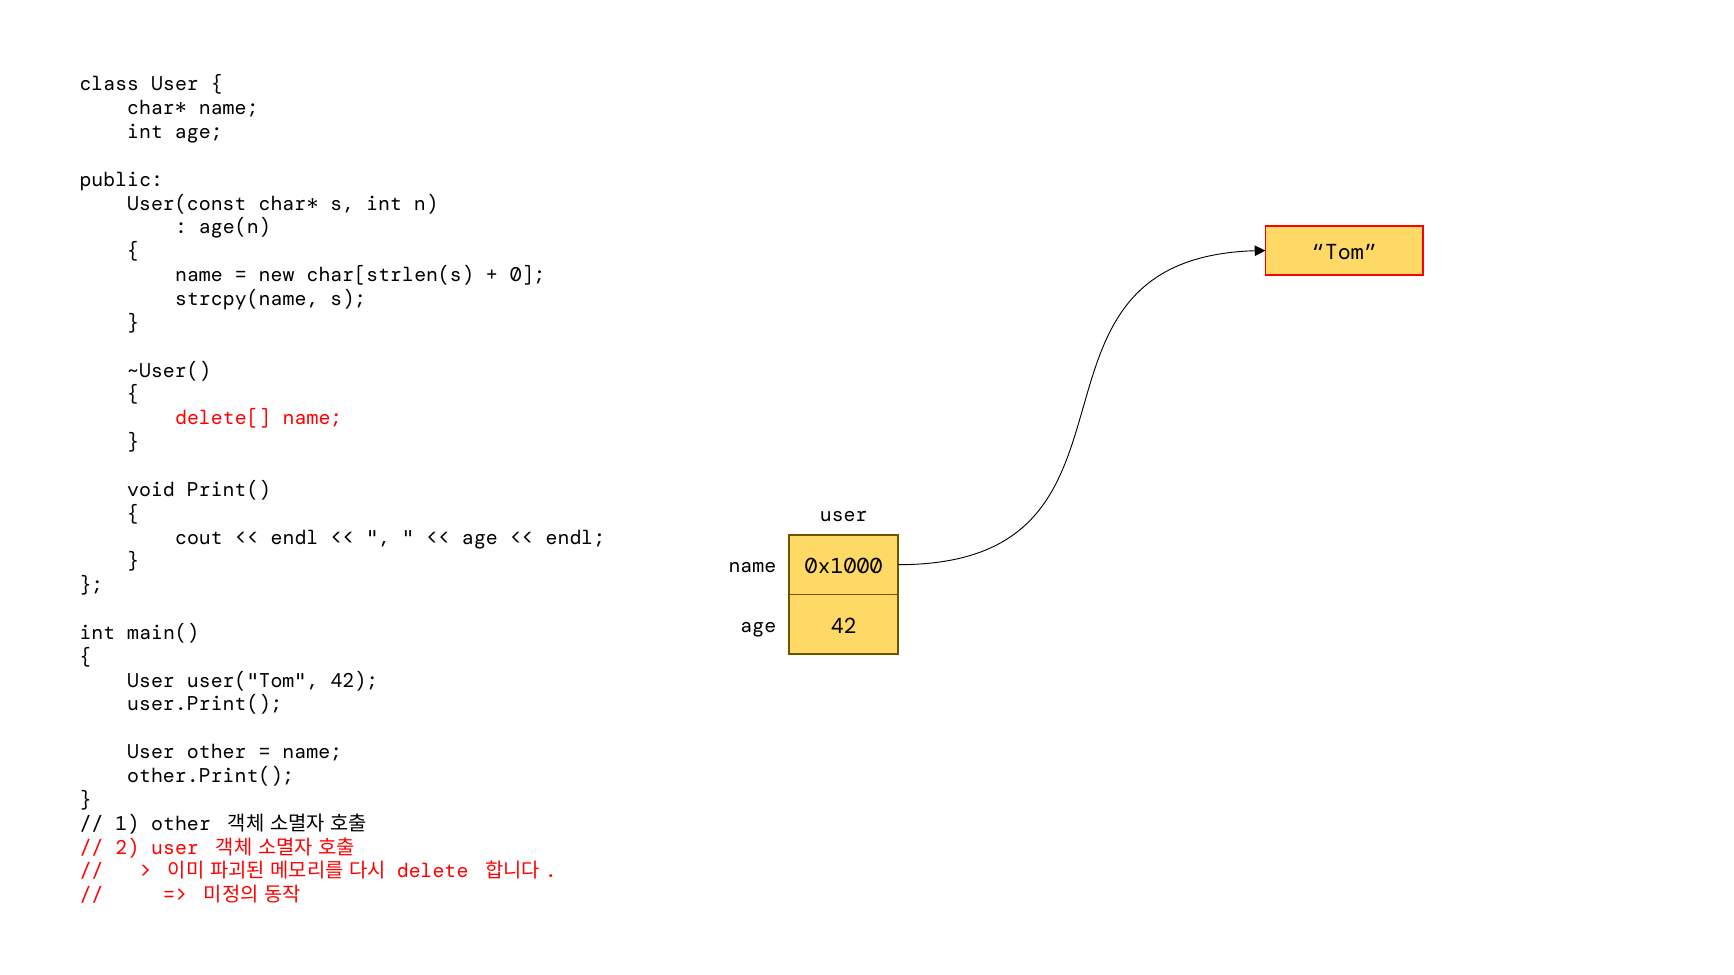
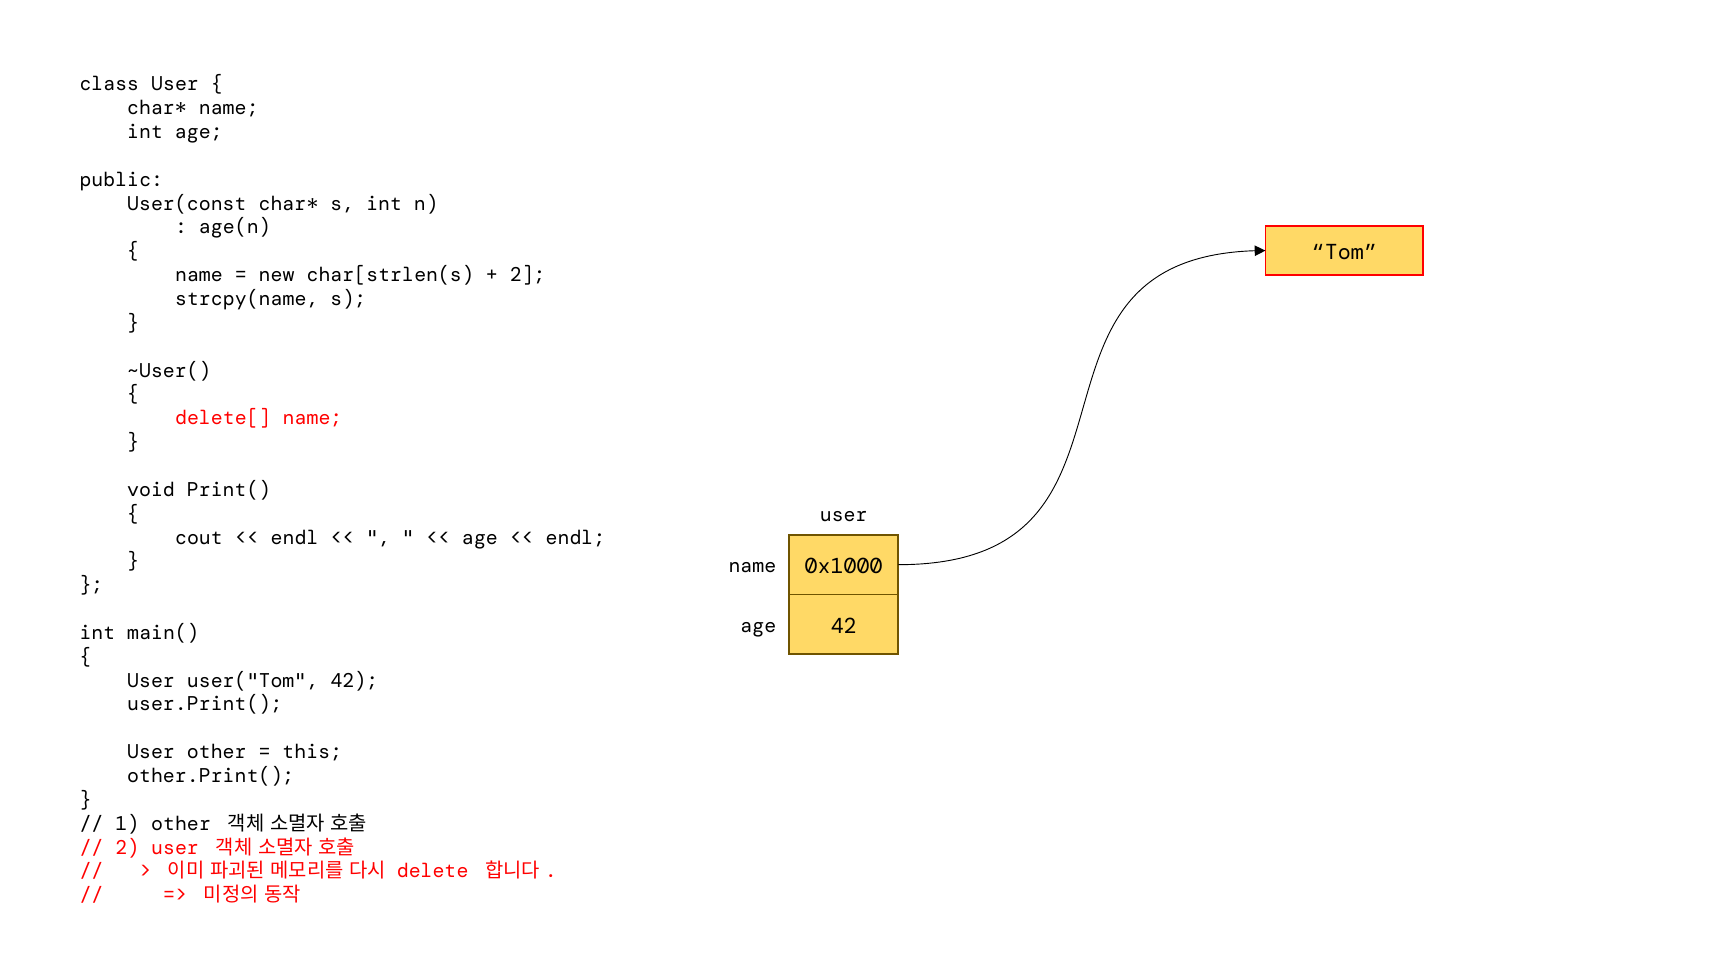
0: 0 -> 2 (528, 275)
name: name -> this (312, 752)
